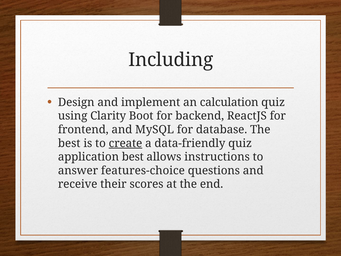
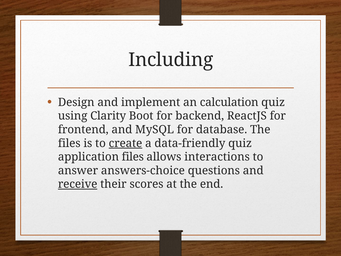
best: best -> files (69, 143)
application best: best -> files (133, 157)
instructions: instructions -> interactions (217, 157)
features-choice: features-choice -> answers-choice (143, 170)
receive underline: none -> present (78, 184)
